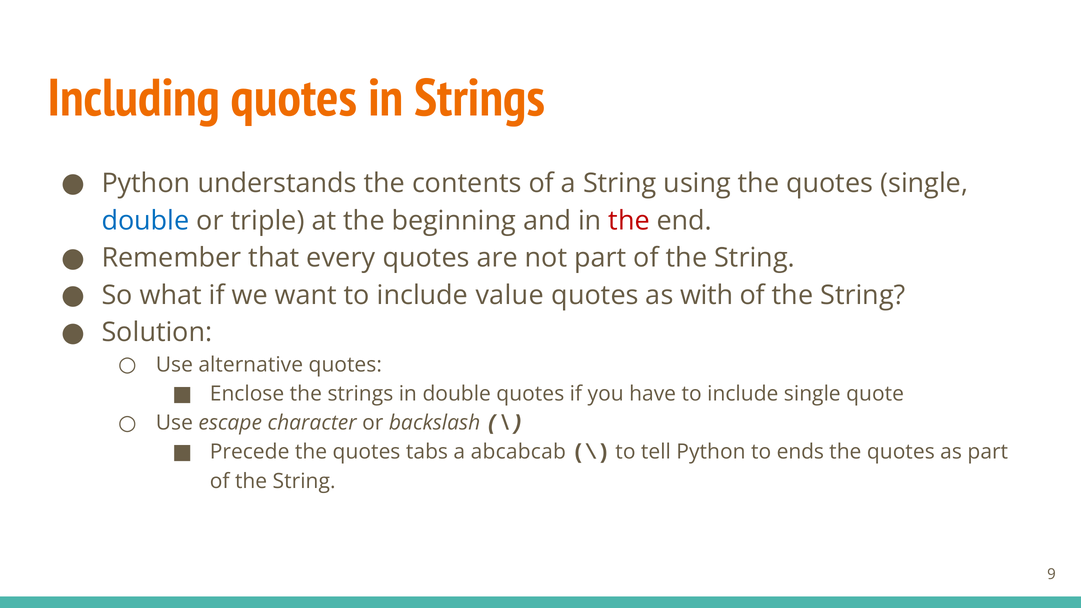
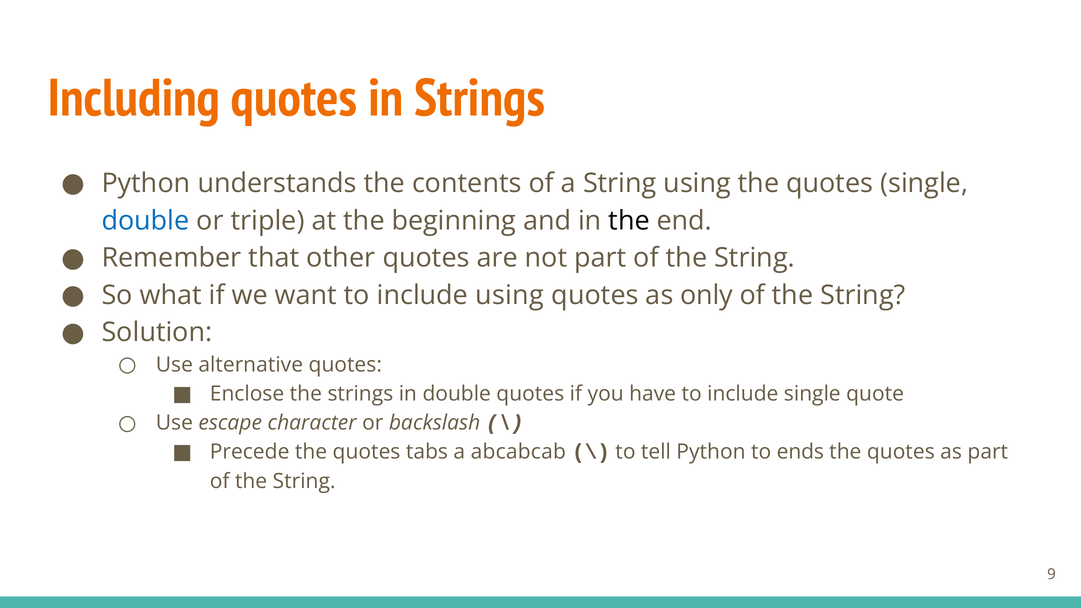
the colour: red -> black (629, 221)
every: every -> other (341, 258)
include value: value -> using (510, 295)
with: with -> only (707, 295)
